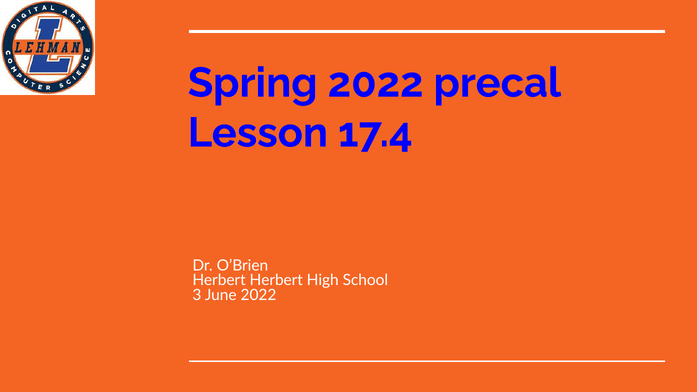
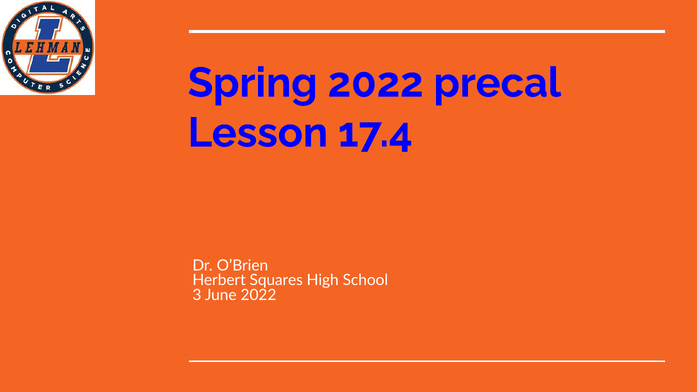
Herbert Herbert: Herbert -> Squares (276, 280)
